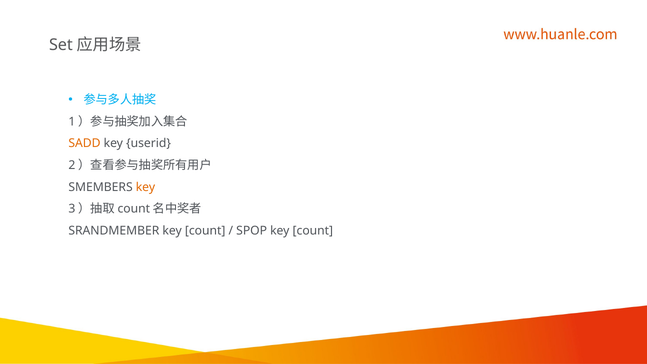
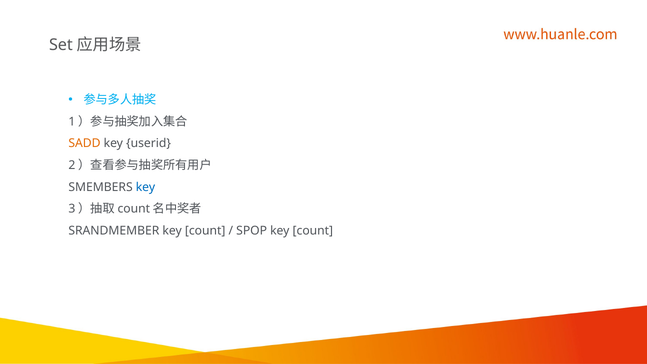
key colour: orange -> blue (145, 187)
